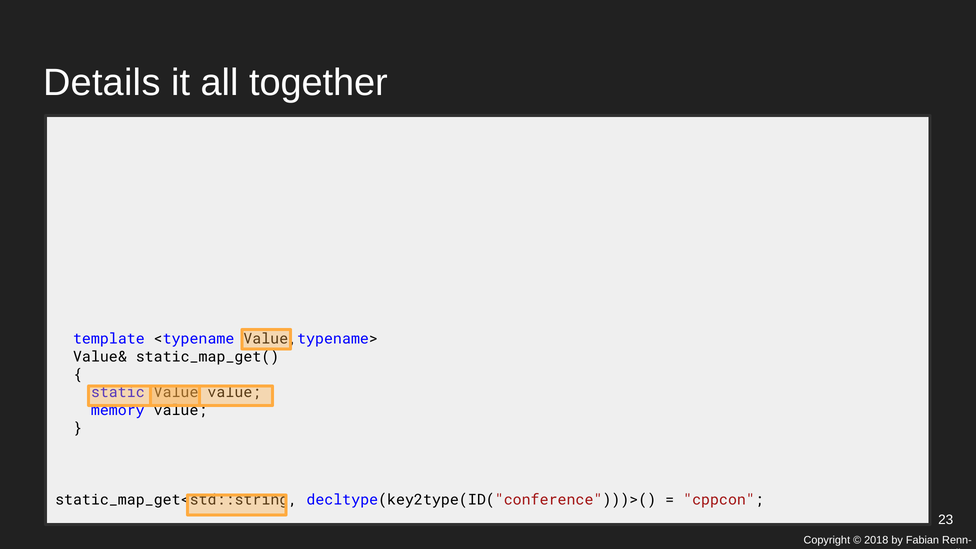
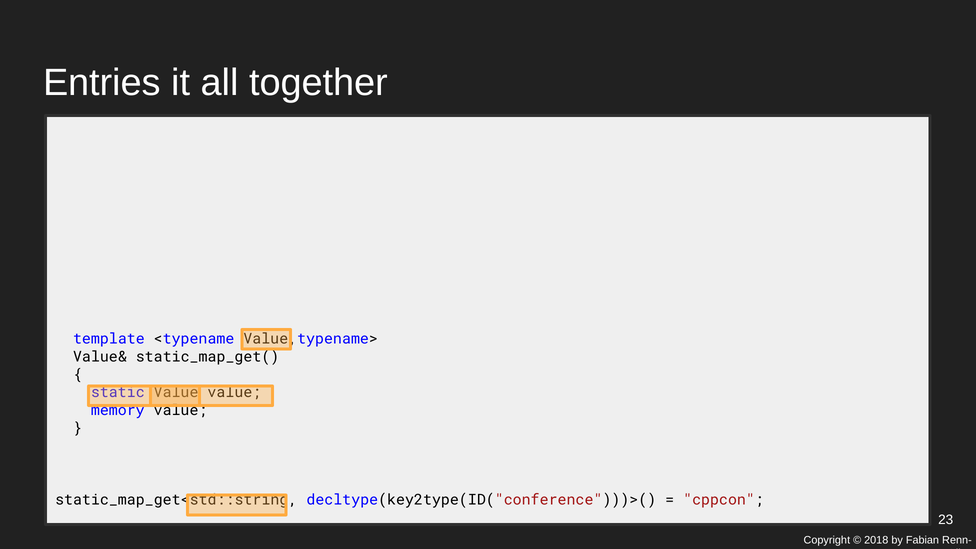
Details: Details -> Entries (102, 83)
